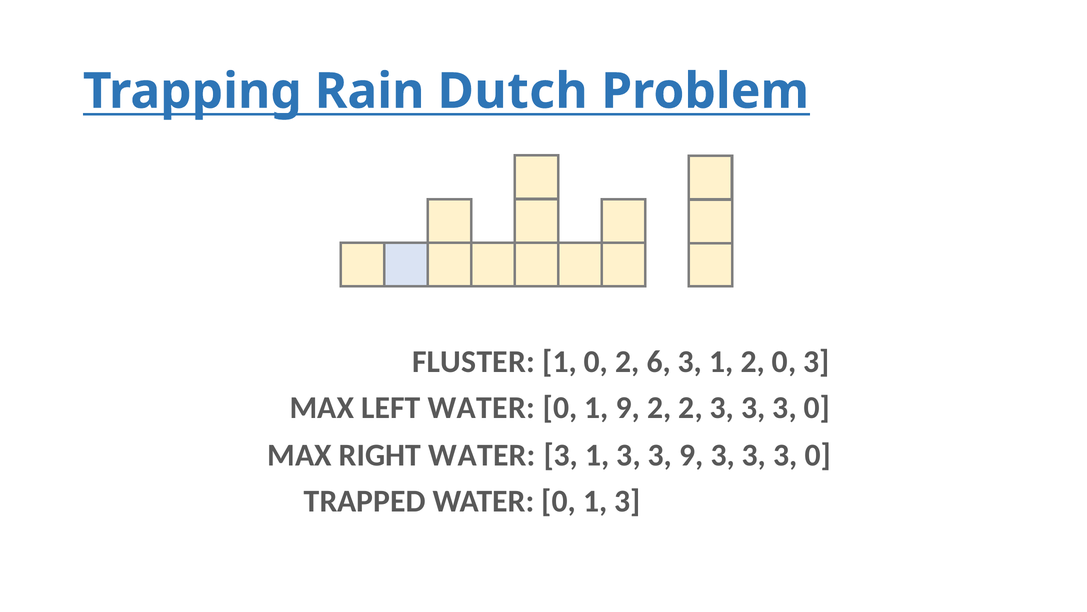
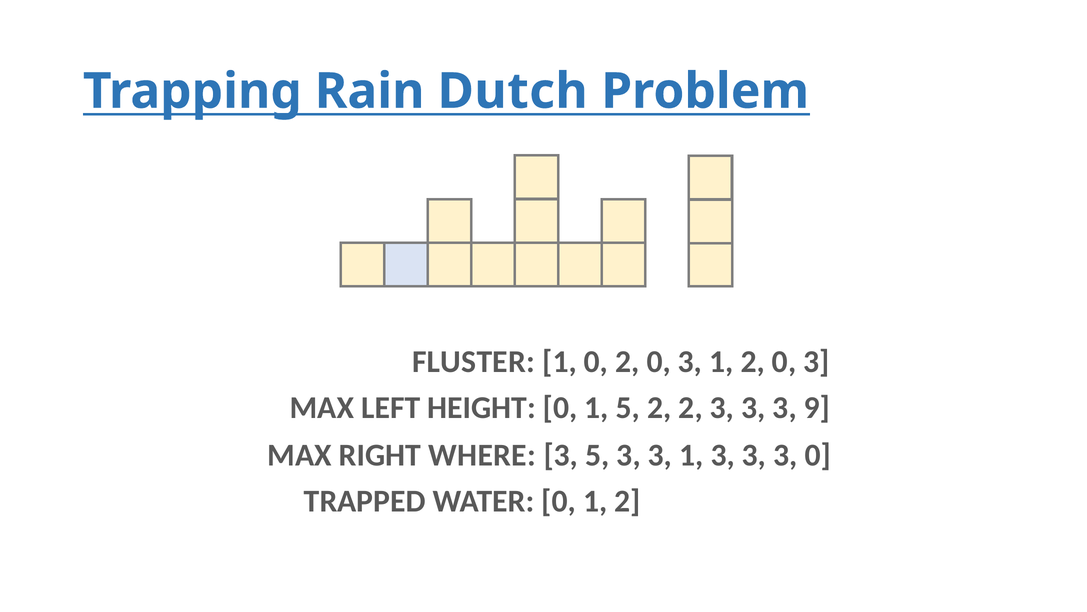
0 2 6: 6 -> 0 (659, 361)
LEFT WATER: WATER -> HEIGHT (482, 407)
1 9: 9 -> 5 (628, 407)
0: 0 -> 9 (817, 407)
RIGHT WATER: WATER -> WHERE (482, 455)
1: 1 -> 5 (597, 455)
3 3 9: 9 -> 1 (691, 455)
0 1 3: 3 -> 2 (628, 501)
